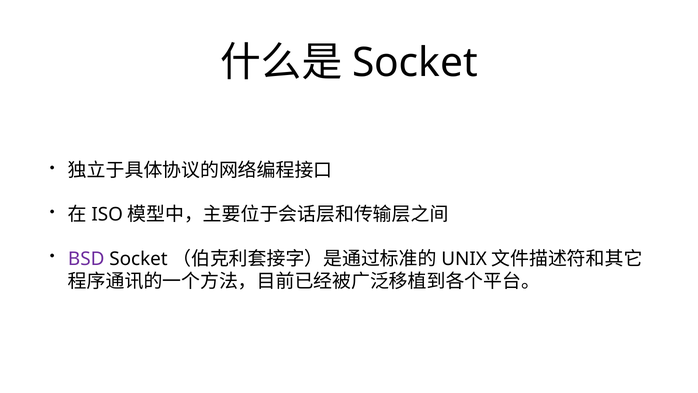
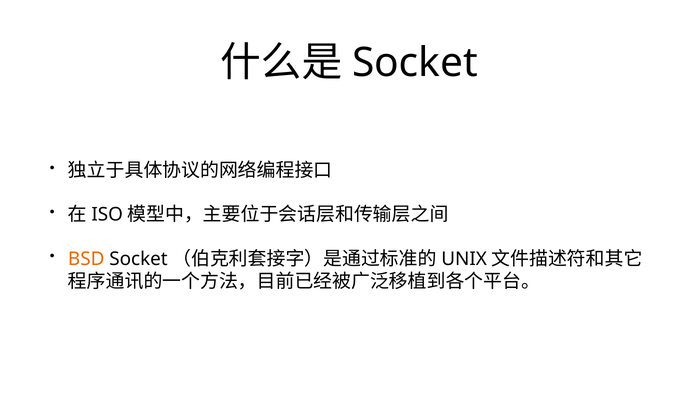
BSD colour: purple -> orange (86, 259)
